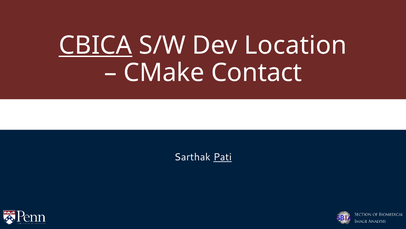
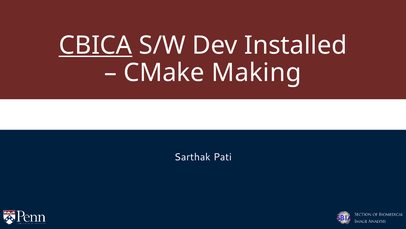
Location: Location -> Installed (296, 45)
Contact: Contact -> Making (256, 73)
Pati underline: present -> none (223, 157)
